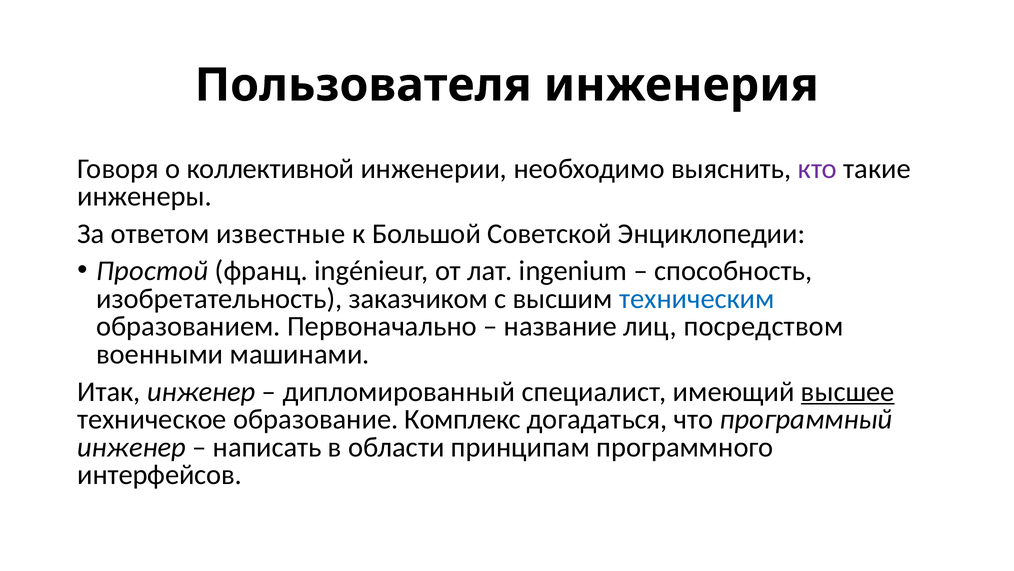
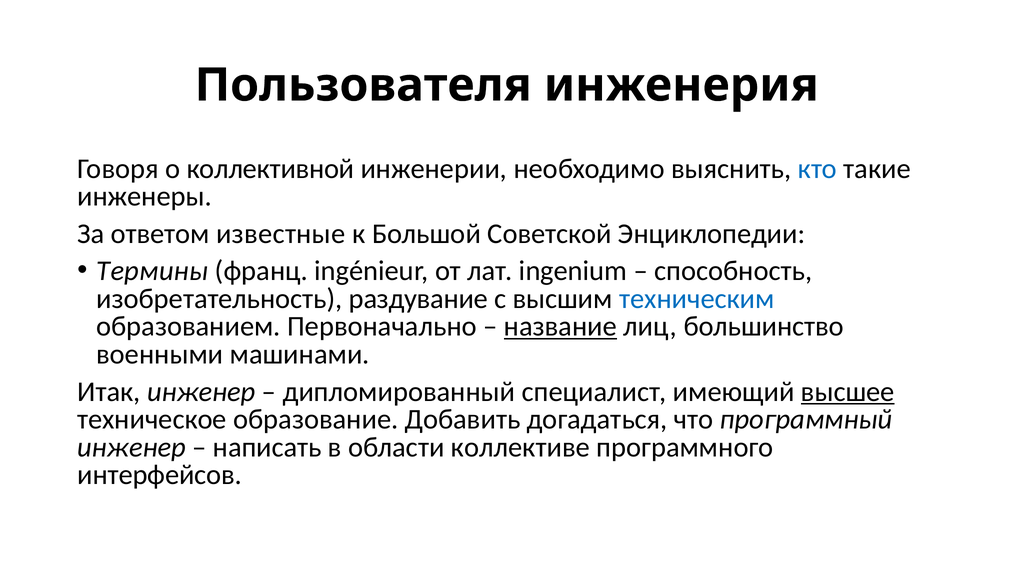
кто colour: purple -> blue (817, 168)
Простой: Простой -> Термины (152, 271)
заказчиком: заказчиком -> раздувание (418, 298)
название underline: none -> present (560, 326)
посредством: посредством -> большинство (764, 326)
Комплекс: Комплекс -> Добавить (463, 419)
принципам: принципам -> коллективе (520, 447)
